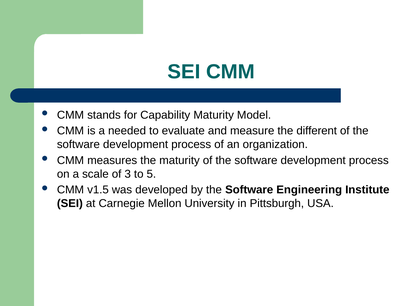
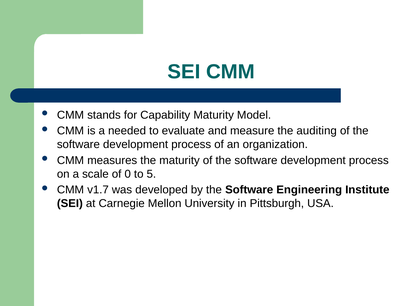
different: different -> auditing (317, 131)
3: 3 -> 0 (128, 174)
v1.5: v1.5 -> v1.7 (98, 190)
